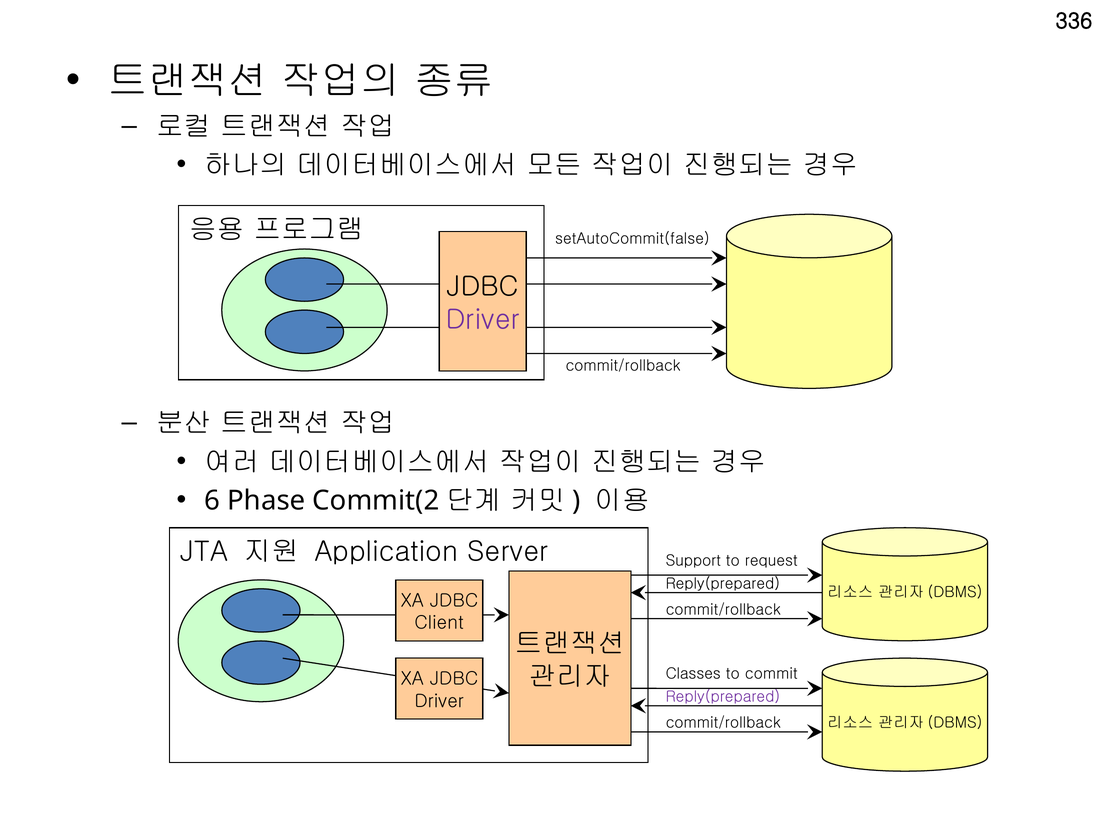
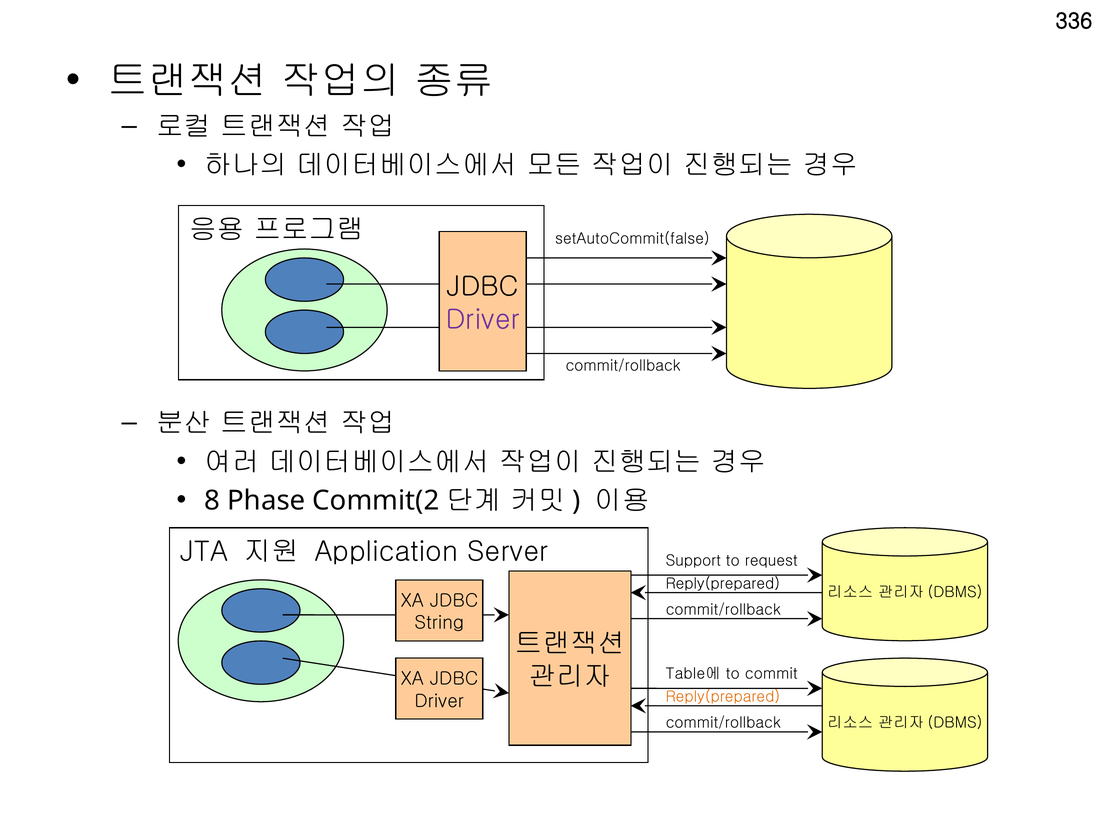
6: 6 -> 8 (212, 500)
Client: Client -> String (439, 623)
Classes: Classes -> Table에 (693, 674)
Reply(prepared colour: purple -> orange (723, 696)
